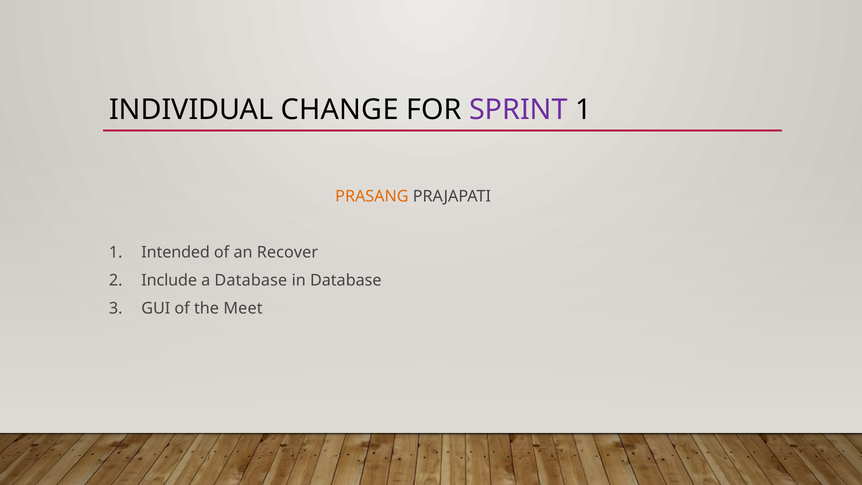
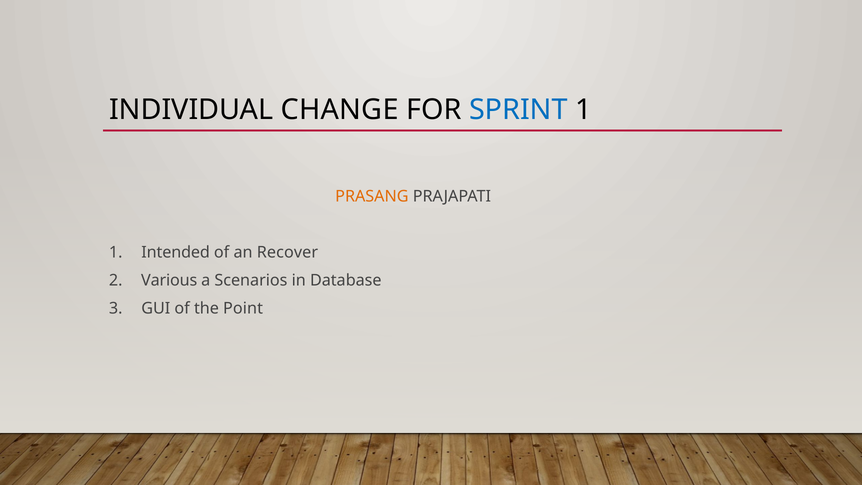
SPRINT colour: purple -> blue (518, 110)
Include: Include -> Various (169, 280)
a Database: Database -> Scenarios (251, 280)
Meet: Meet -> Point (243, 308)
